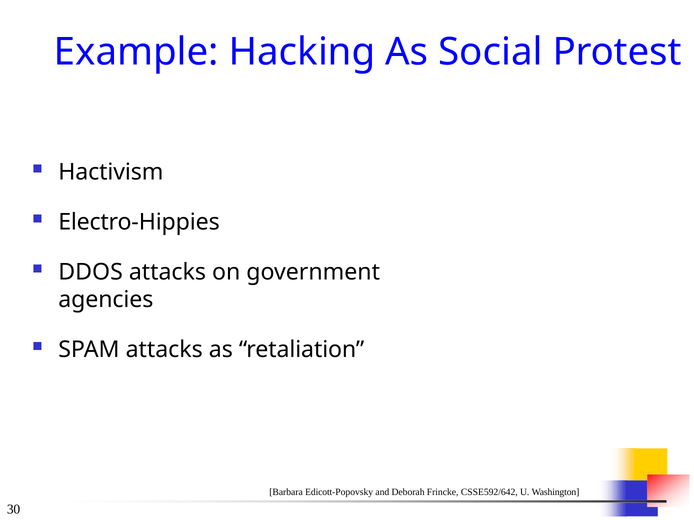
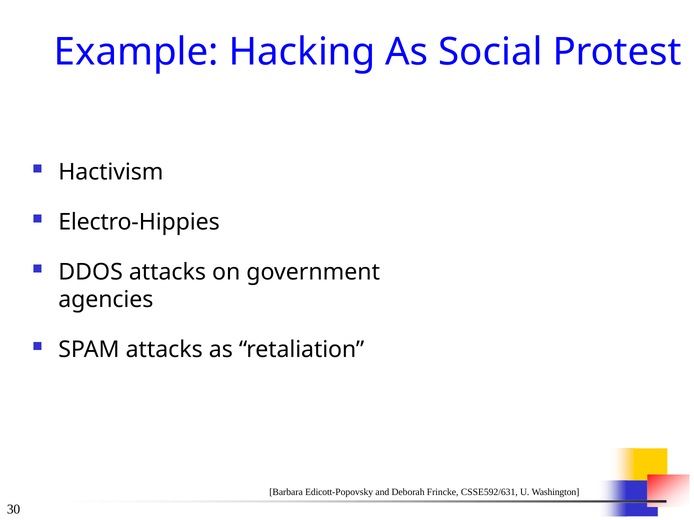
CSSE592/642: CSSE592/642 -> CSSE592/631 (489, 493)
